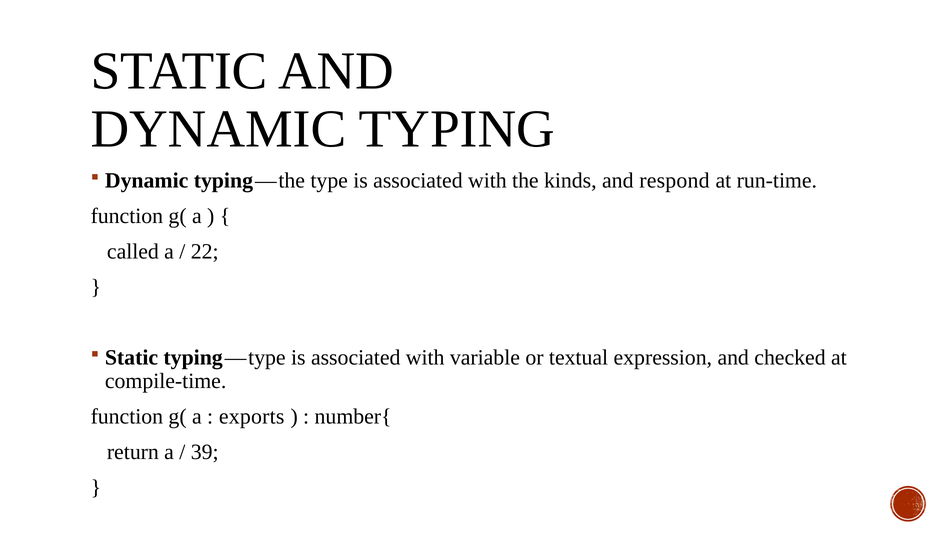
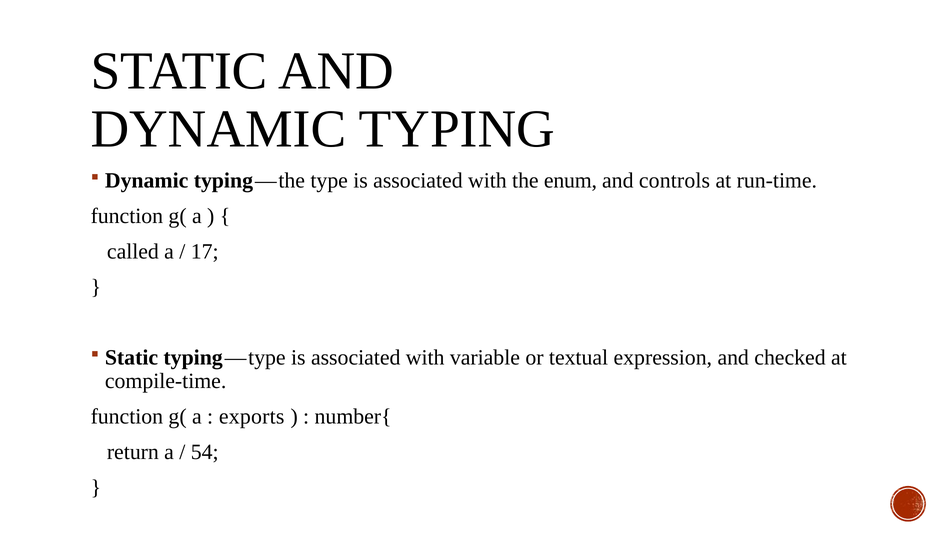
kinds: kinds -> enum (570, 181)
respond: respond -> controls (675, 181)
22: 22 -> 17 (205, 252)
39: 39 -> 54 (205, 453)
